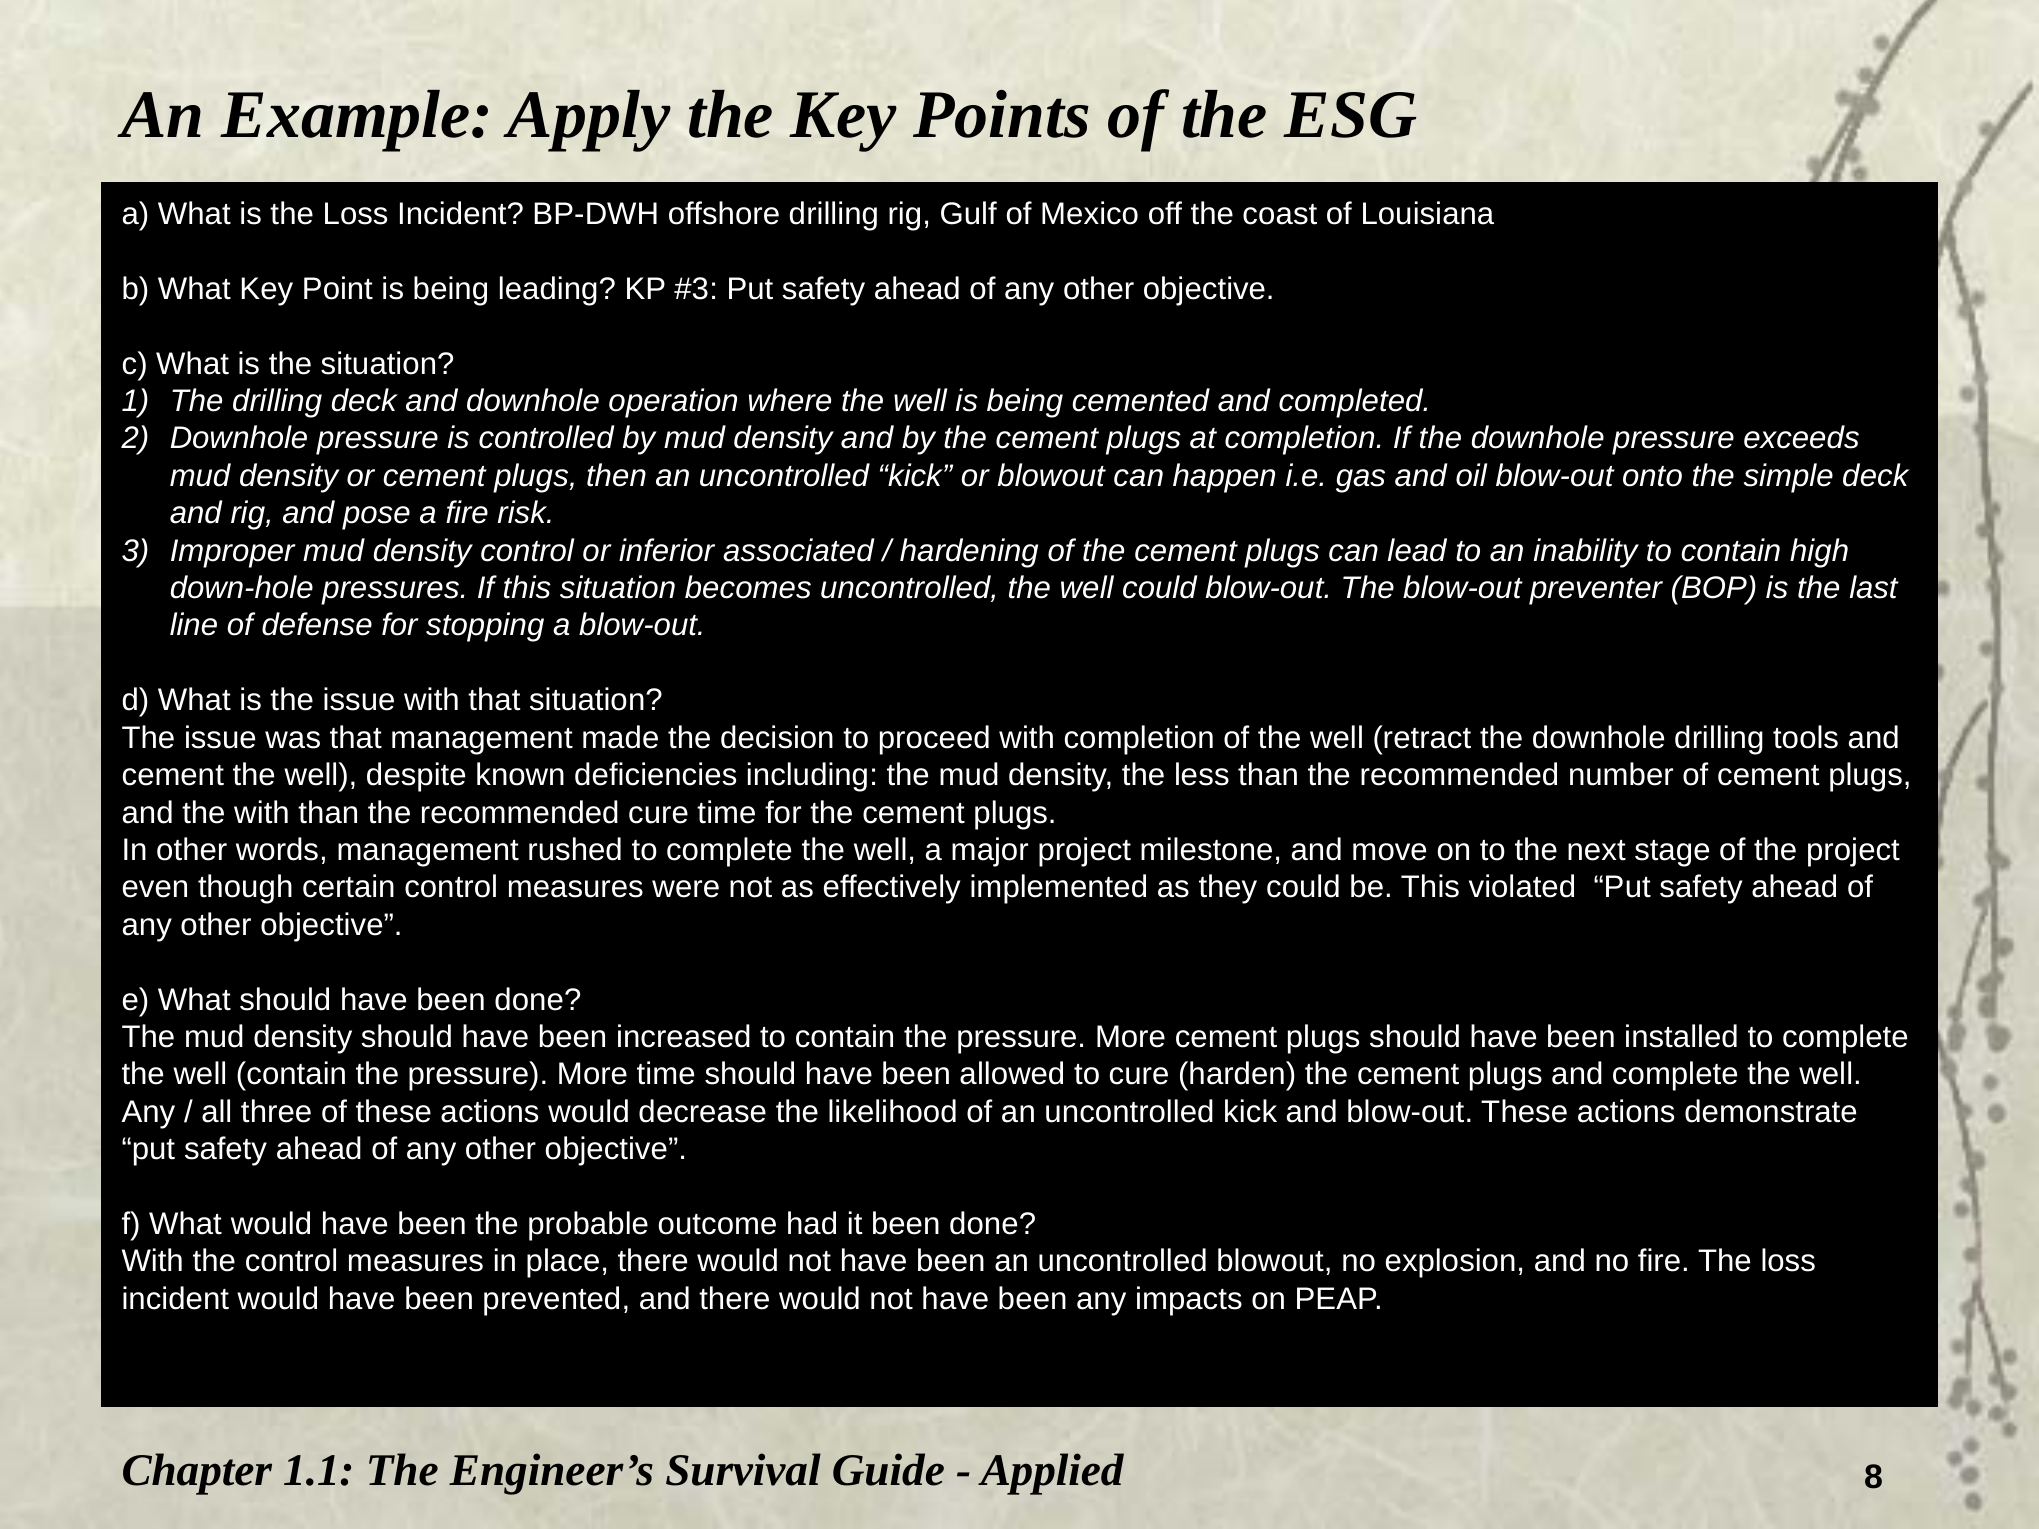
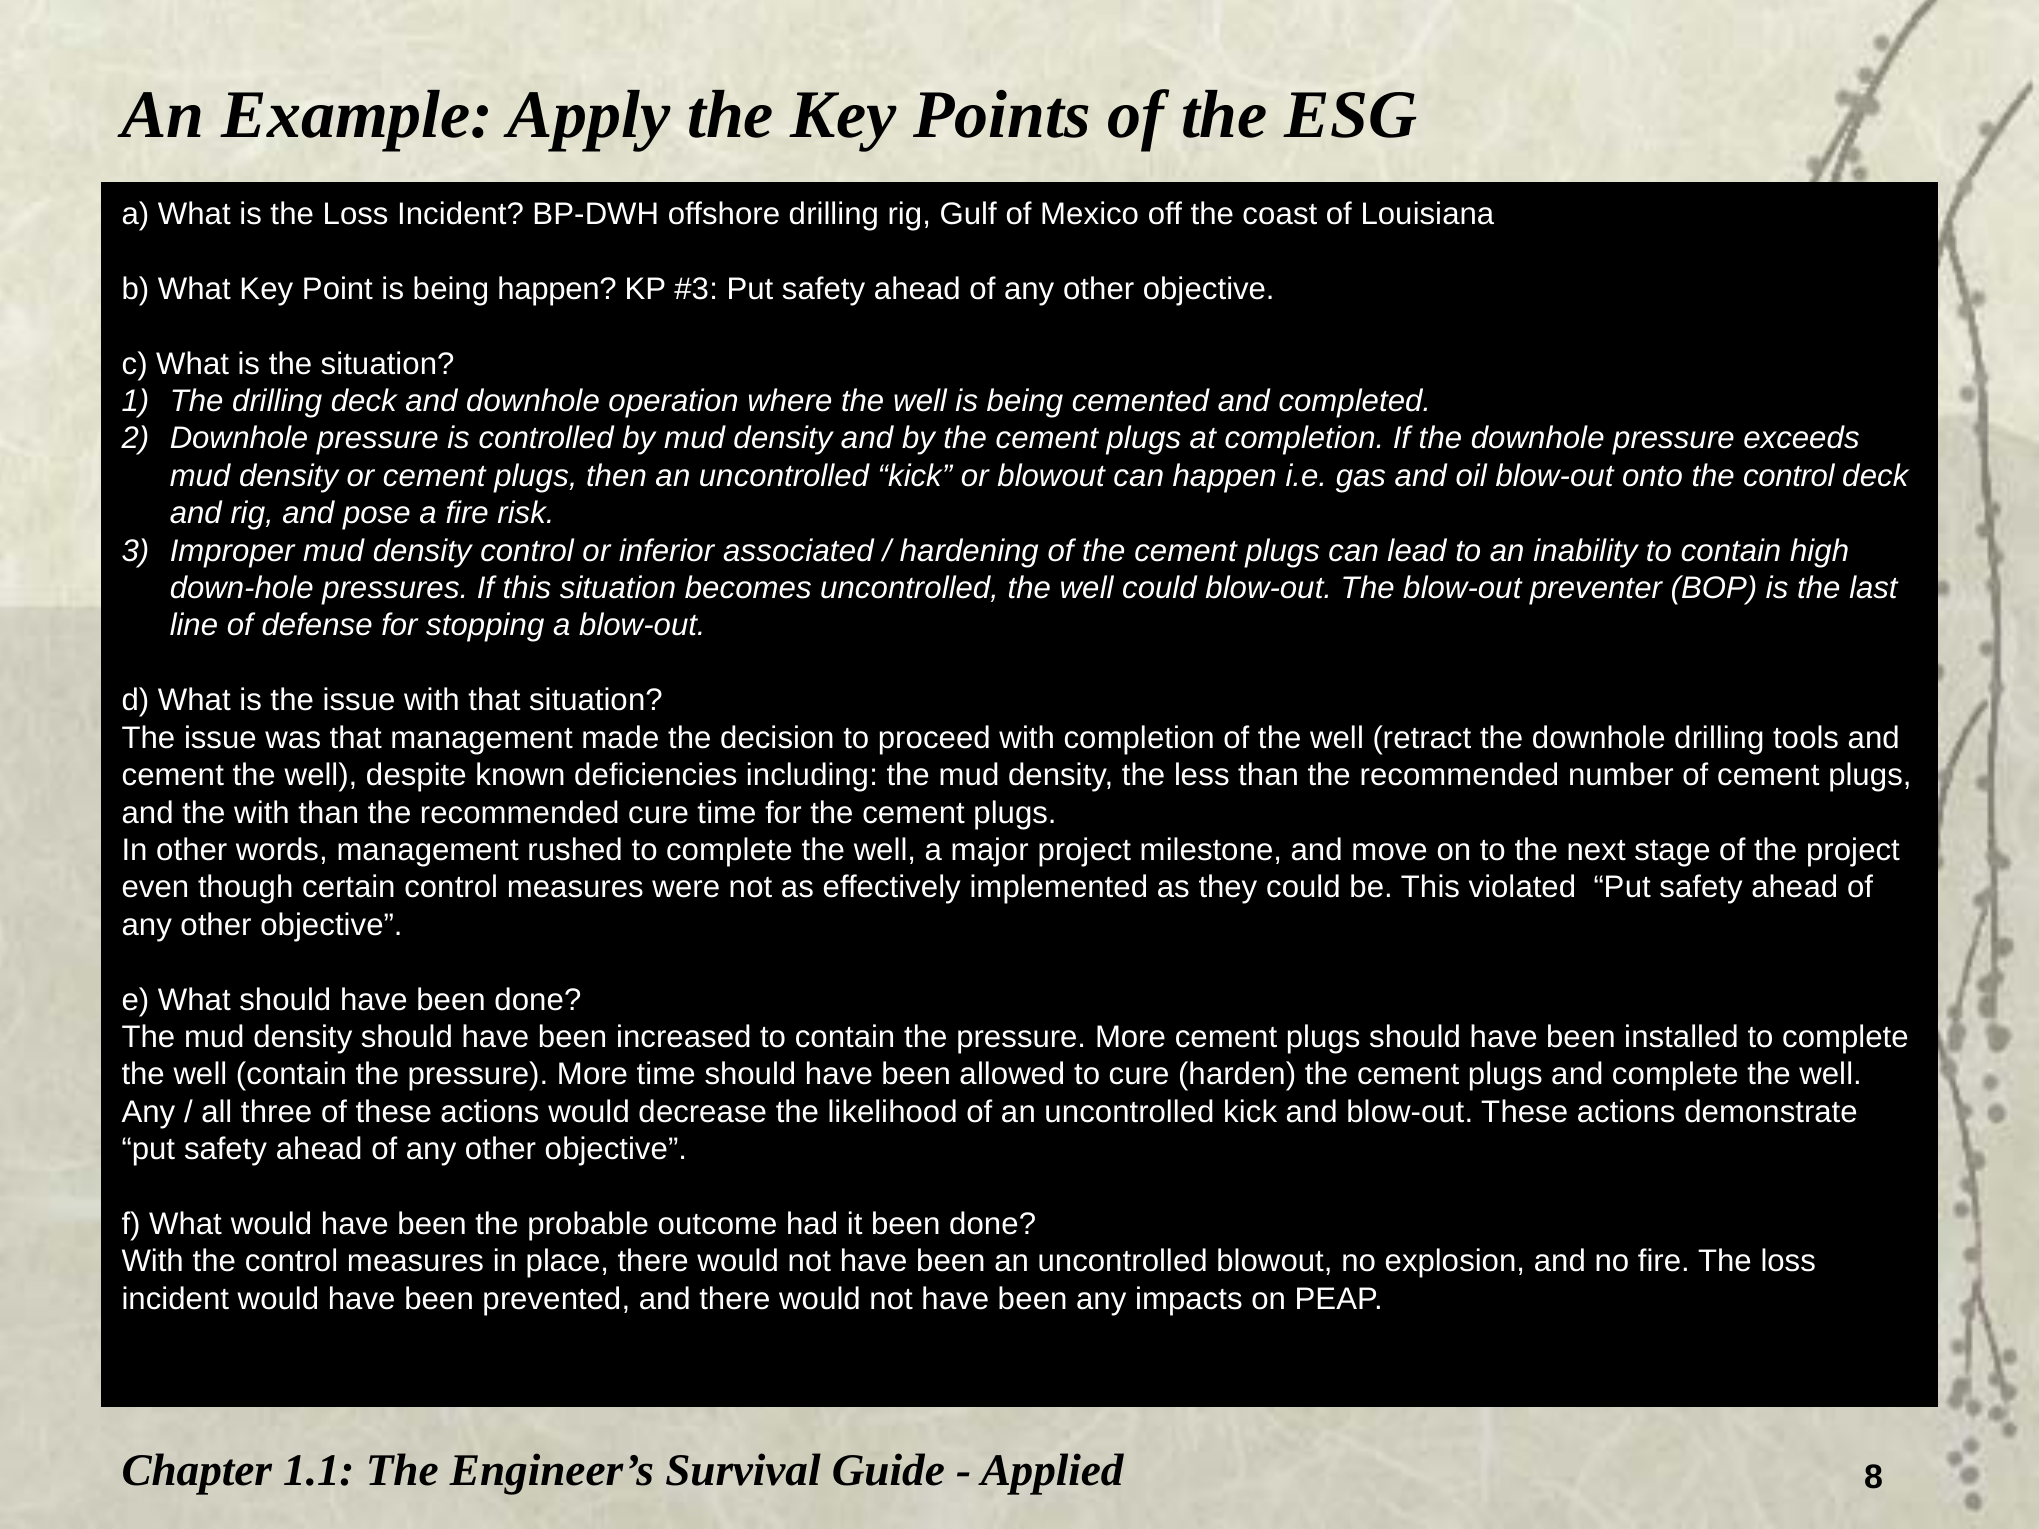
being leading: leading -> happen (557, 289)
onto the simple: simple -> control (1789, 476)
